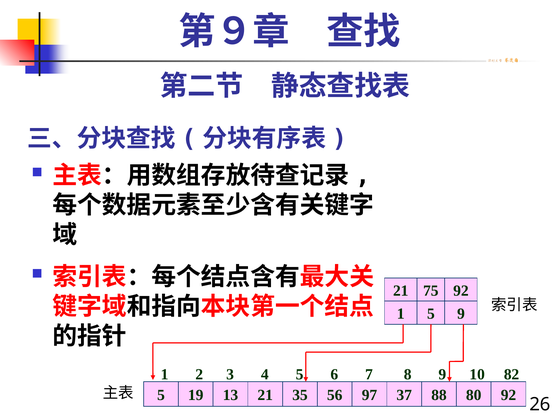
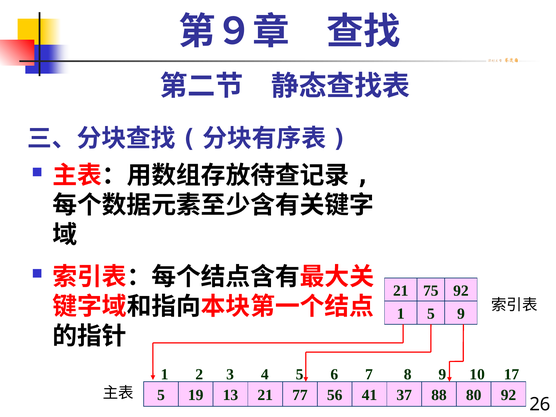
82: 82 -> 17 (512, 374)
35: 35 -> 77 (300, 395)
97: 97 -> 41 (369, 395)
